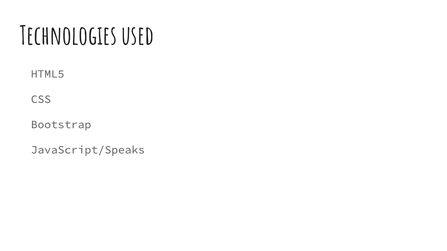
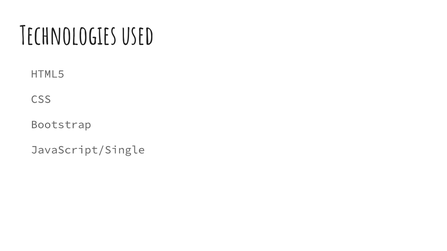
JavaScript/Speaks: JavaScript/Speaks -> JavaScript/Single (88, 150)
